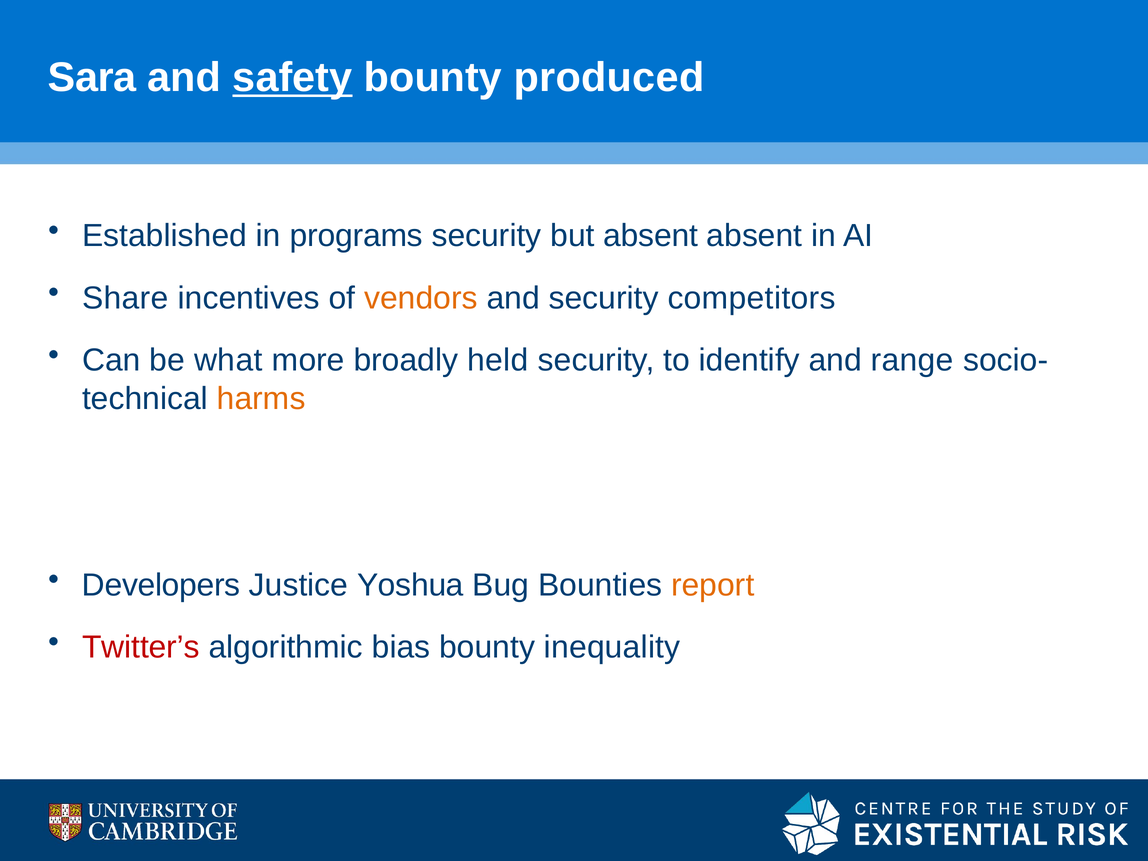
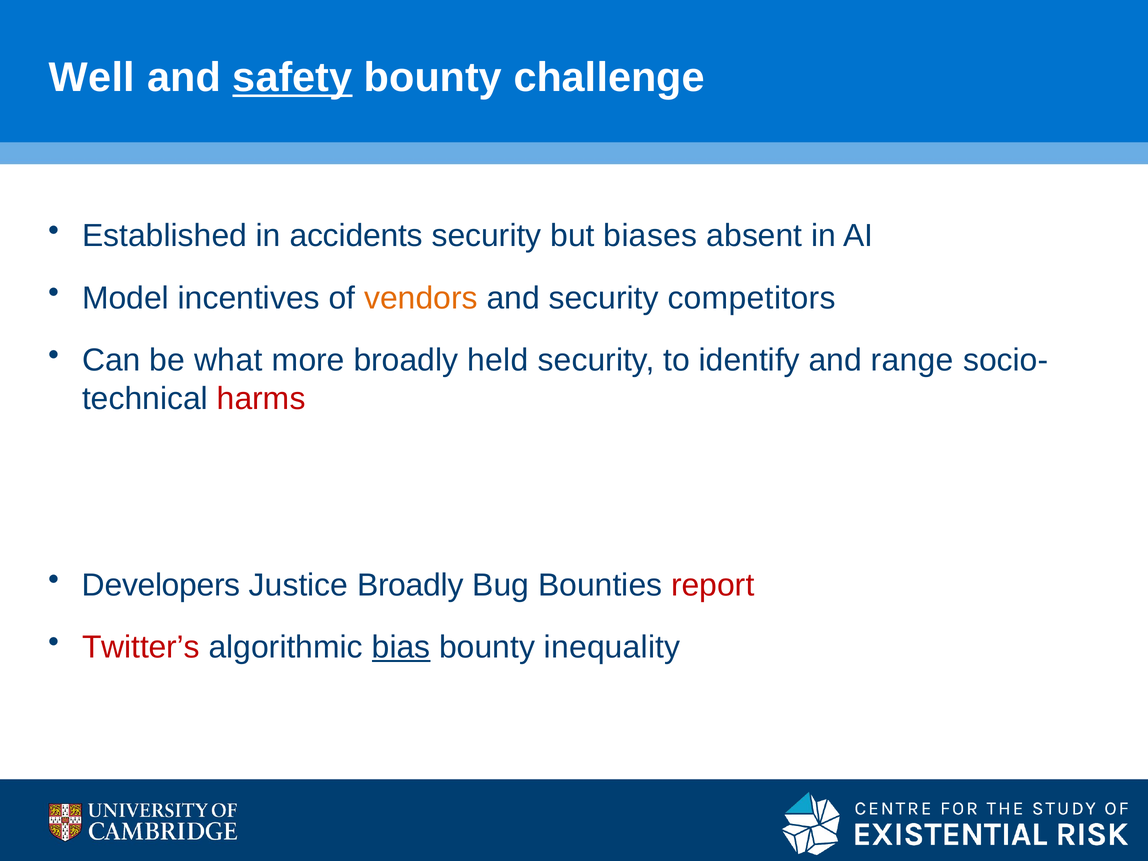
Sara: Sara -> Well (92, 78)
produced: produced -> challenge (609, 78)
programs: programs -> accidents (356, 236)
but absent: absent -> biases (650, 236)
Share: Share -> Model (126, 298)
harms colour: orange -> red (261, 399)
Justice Yoshua: Yoshua -> Broadly (410, 585)
report colour: orange -> red (713, 585)
bias underline: none -> present (401, 647)
